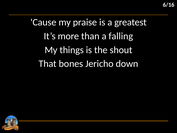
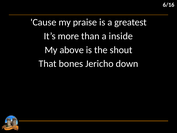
falling: falling -> inside (121, 36)
things: things -> above (72, 50)
